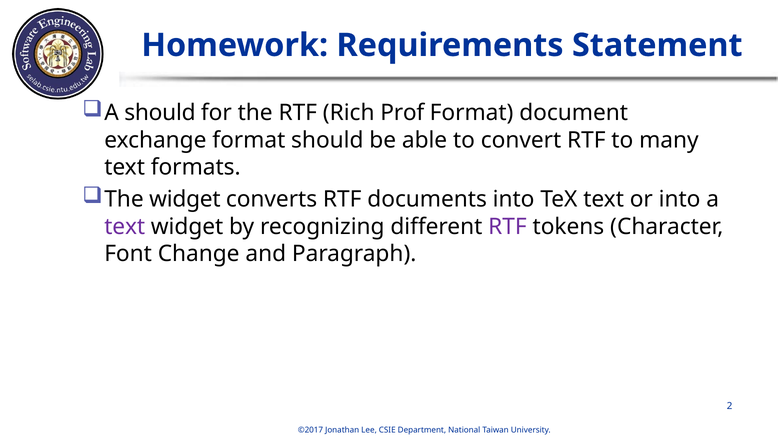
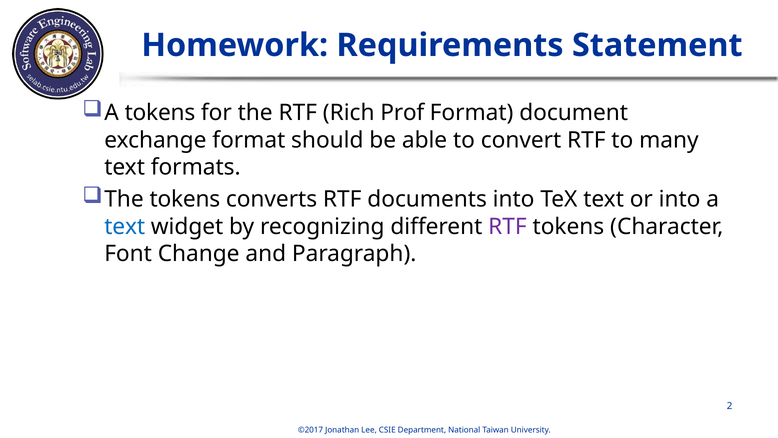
A should: should -> tokens (160, 113)
The widget: widget -> tokens (185, 199)
text colour: purple -> blue (125, 226)
